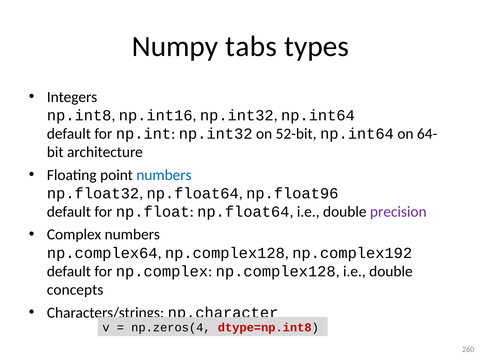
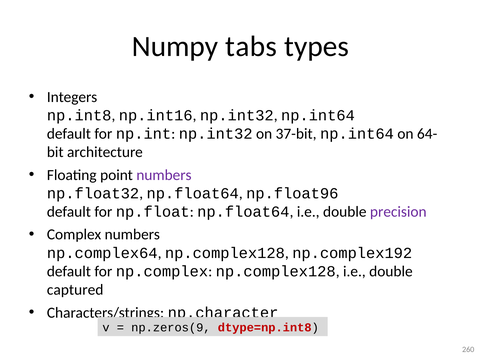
52-bit: 52-bit -> 37-bit (296, 134)
numbers colour: blue -> purple (164, 175)
concepts: concepts -> captured (75, 290)
np.zeros(4: np.zeros(4 -> np.zeros(9 (171, 327)
